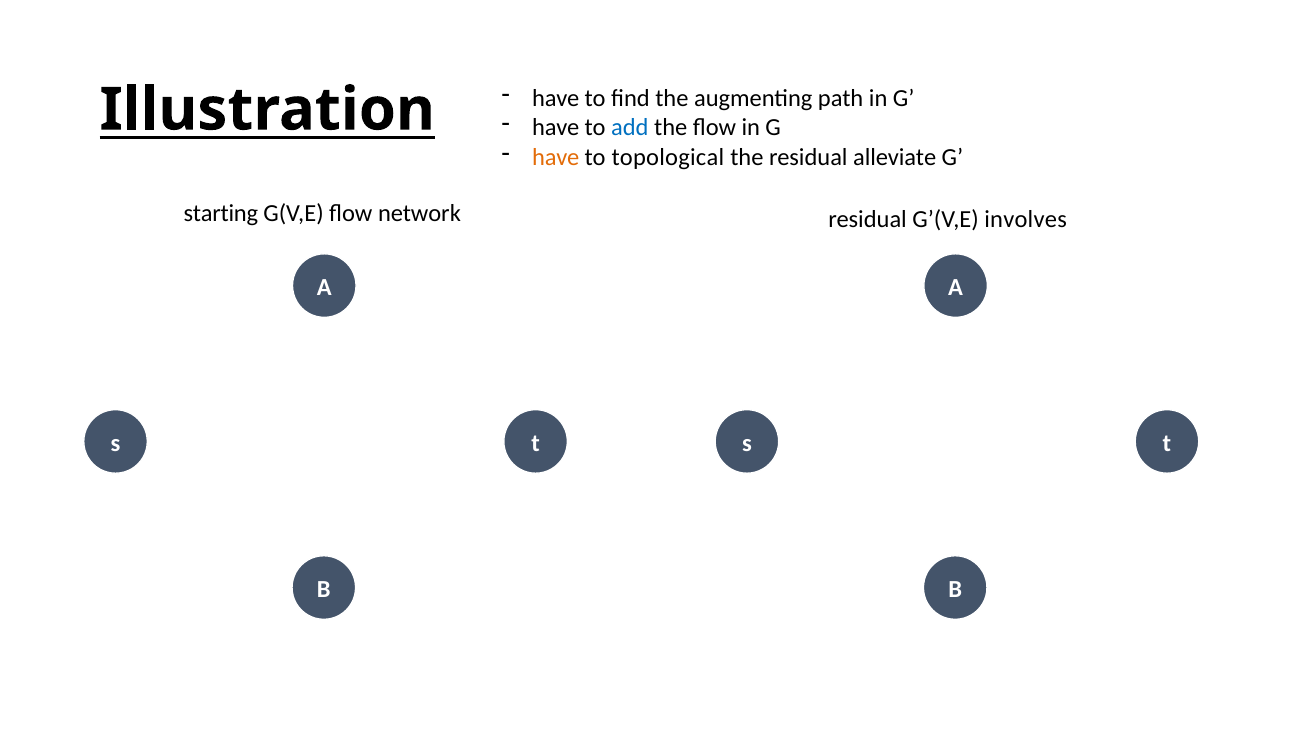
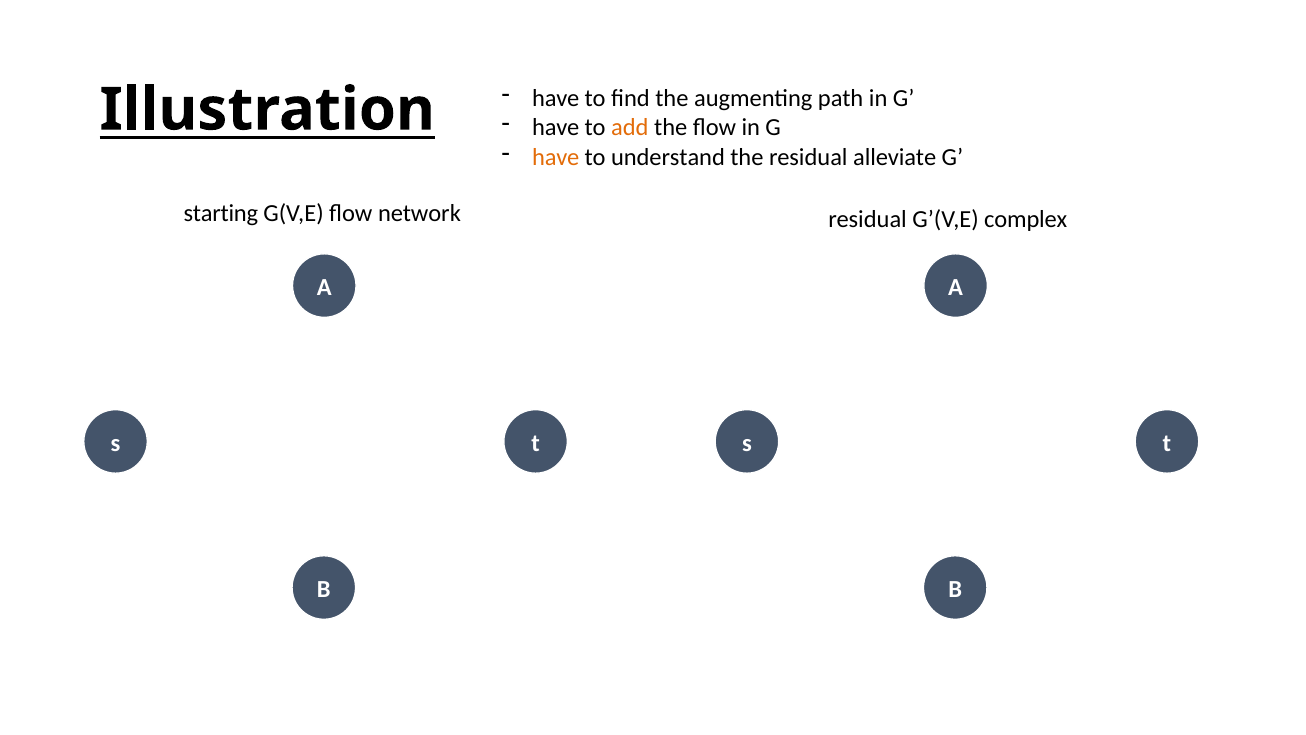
add colour: blue -> orange (630, 128)
topological: topological -> understand (668, 157)
involves: involves -> complex (1026, 219)
